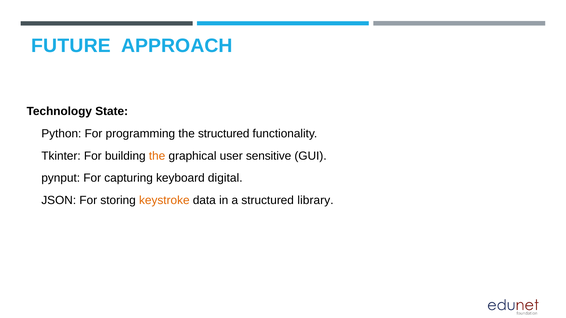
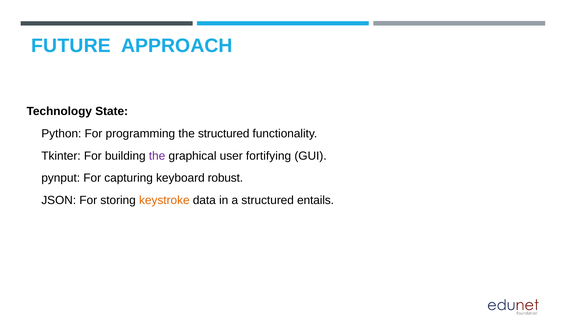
the colour: orange -> purple (157, 156)
sensitive: sensitive -> fortifying (269, 156)
digital: digital -> robust (225, 178)
library: library -> entails (316, 200)
